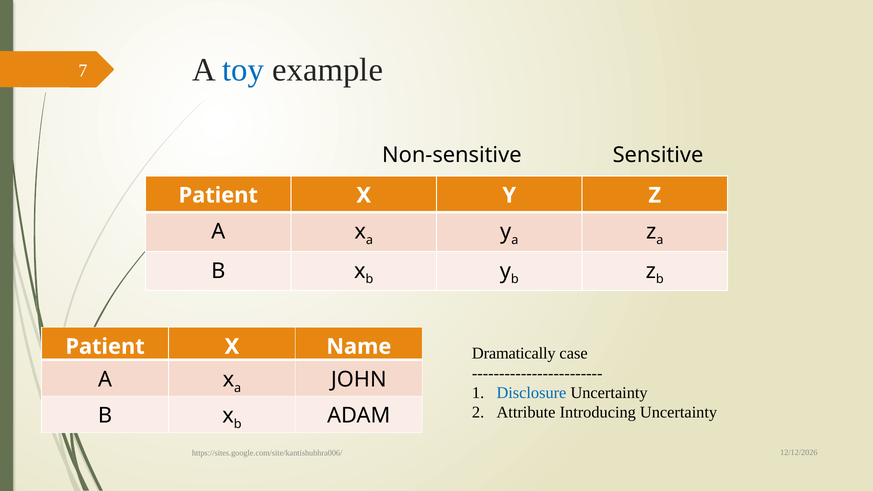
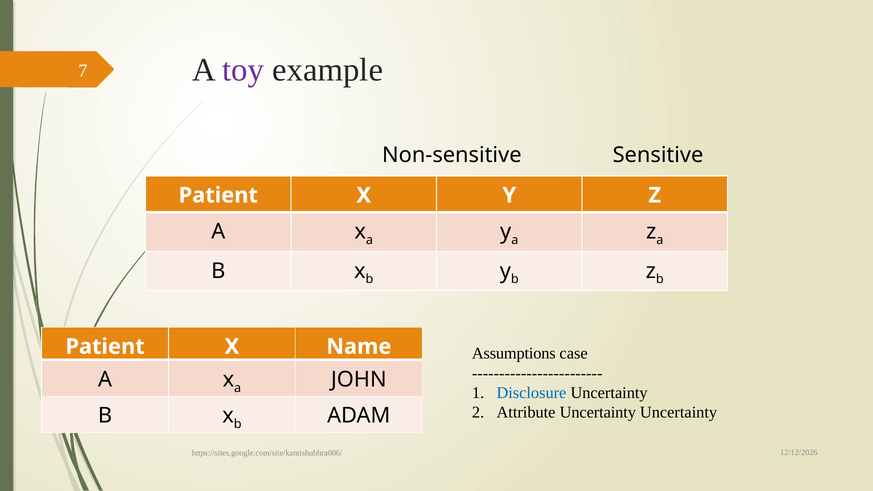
toy colour: blue -> purple (243, 70)
Dramatically: Dramatically -> Assumptions (514, 354)
Attribute Introducing: Introducing -> Uncertainty (598, 413)
